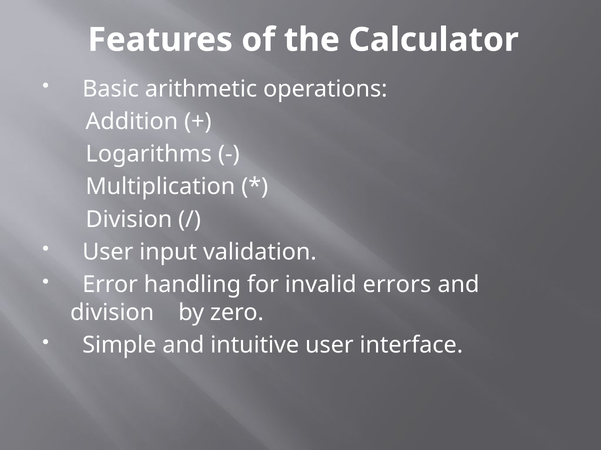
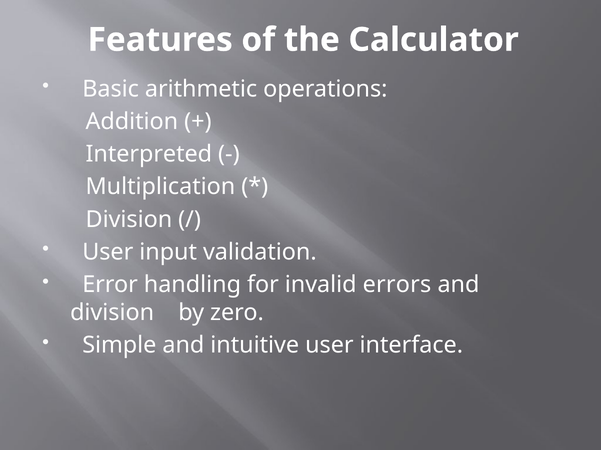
Logarithms: Logarithms -> Interpreted (149, 154)
